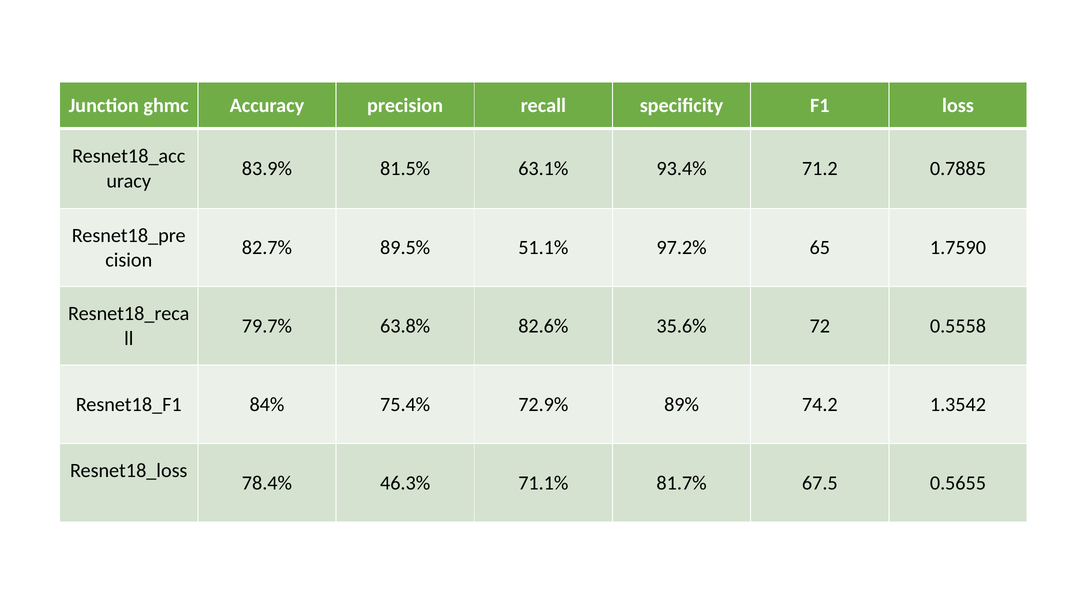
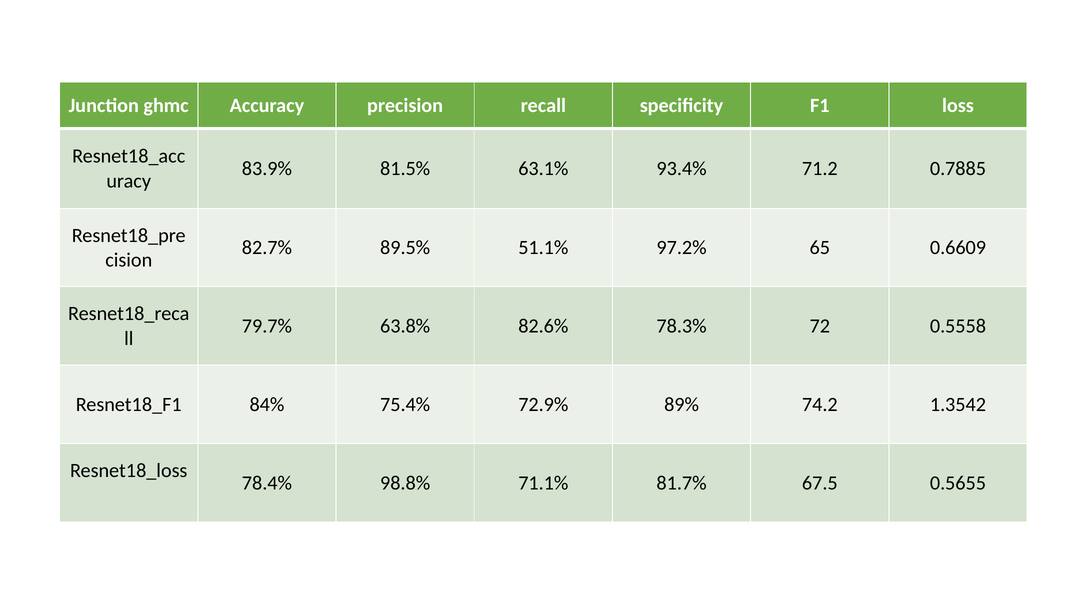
1.7590: 1.7590 -> 0.6609 (958, 248)
35.6%: 35.6% -> 78.3% (682, 326)
46.3%: 46.3% -> 98.8% (405, 483)
